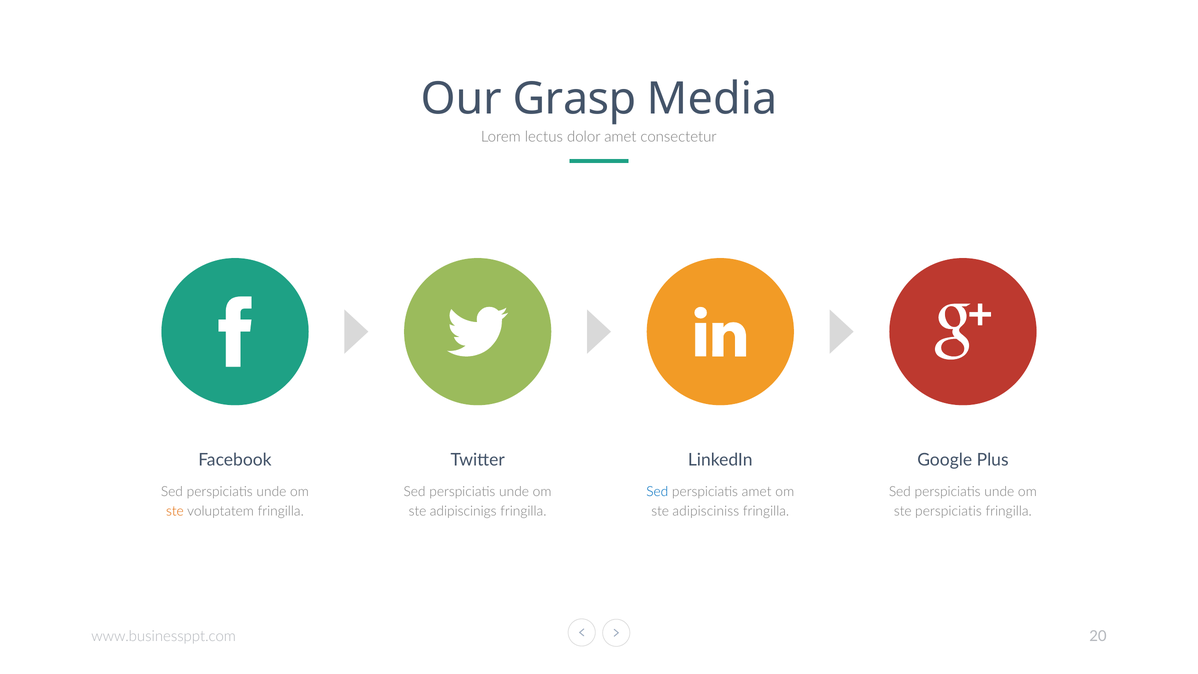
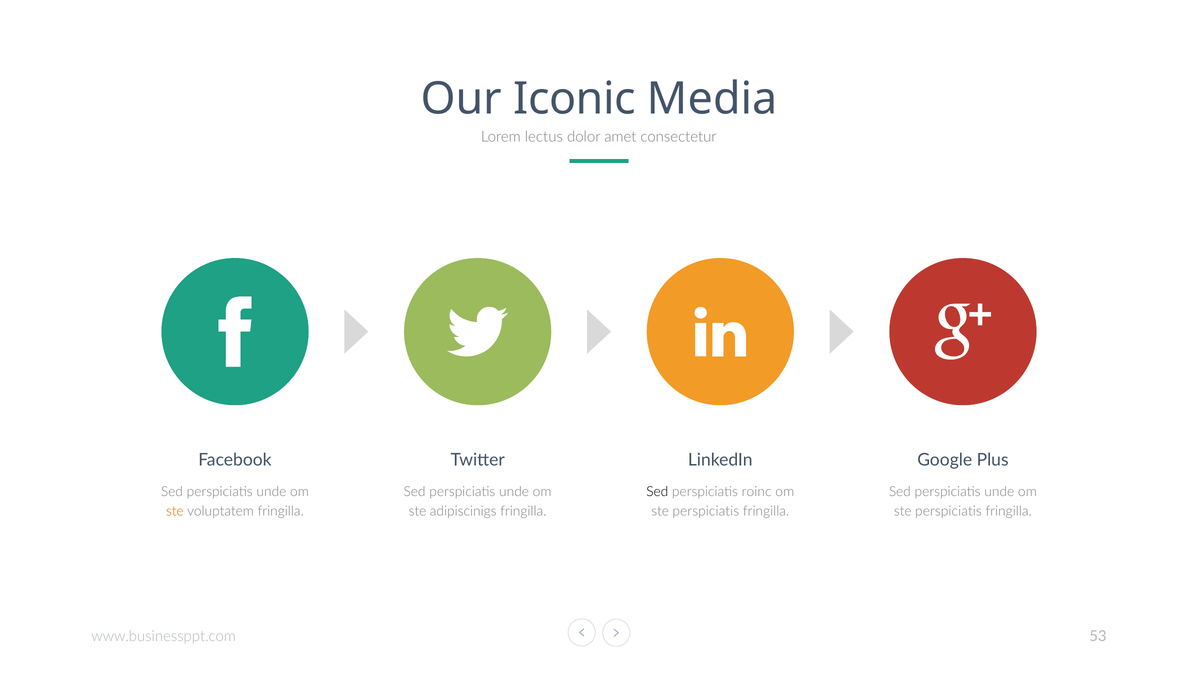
Grasp: Grasp -> Iconic (575, 99)
Sed colour: blue -> black (657, 491)
perspiciatis amet: amet -> roinc (757, 491)
adipisciniss: adipisciniss -> perspiciatis (706, 511)
20: 20 -> 53 (1098, 636)
